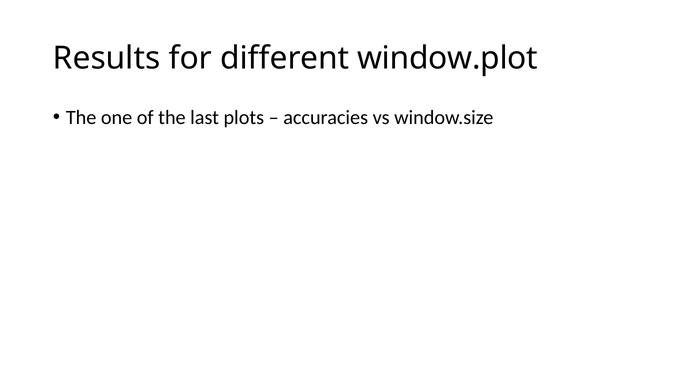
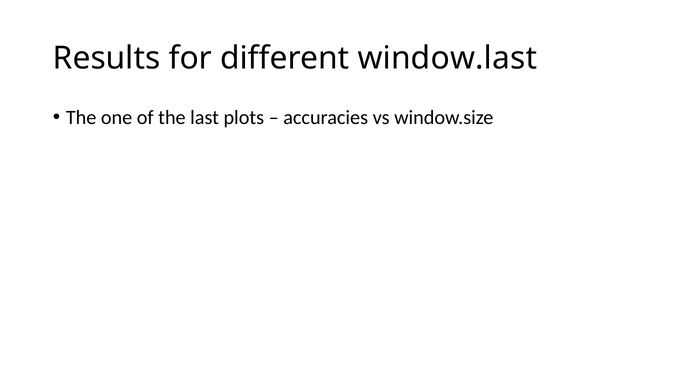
window.plot: window.plot -> window.last (447, 58)
